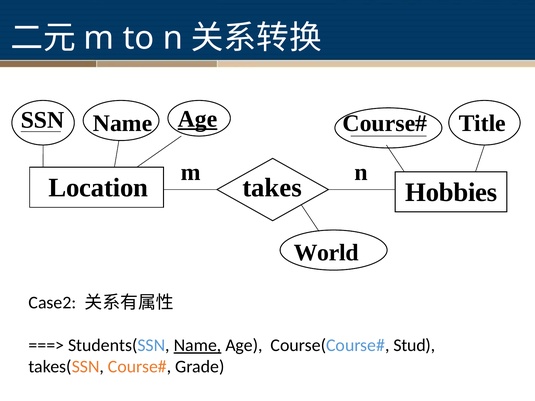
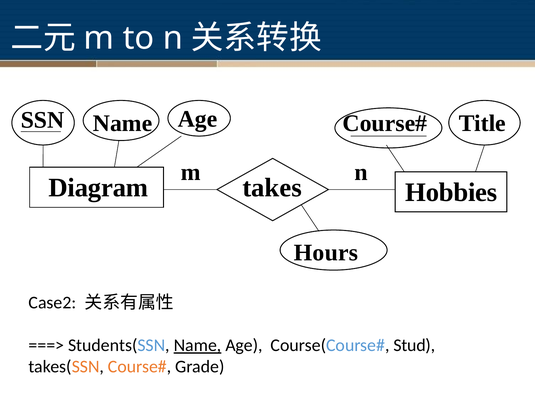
Age underline: present -> none (198, 119)
Location: Location -> Diagram (98, 188)
World: World -> Hours (326, 253)
